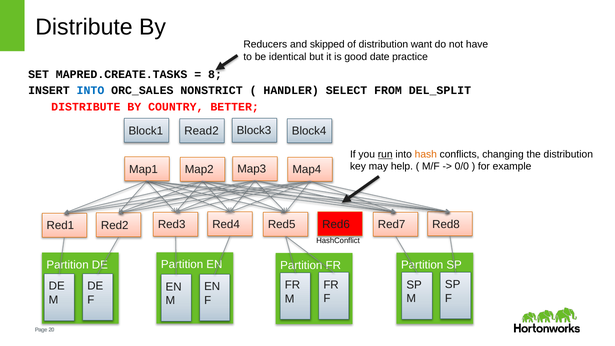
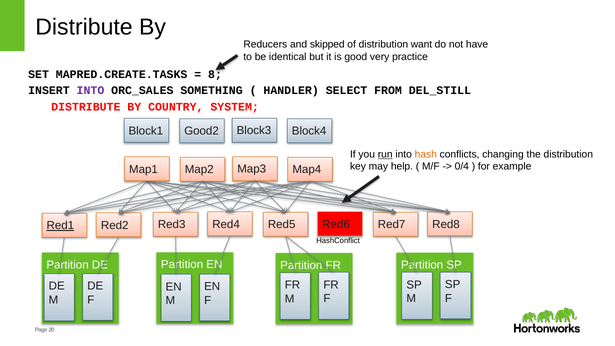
date: date -> very (380, 57)
INTO colour: blue -> purple (90, 91)
NONSTRICT: NONSTRICT -> SOMETHING (212, 91)
DEL_SPLIT: DEL_SPLIT -> DEL_STILL (440, 91)
BETTER: BETTER -> SYSTEM (235, 107)
Read2: Read2 -> Good2 (202, 131)
0/0: 0/0 -> 0/4 (462, 167)
Red1 underline: none -> present (60, 226)
